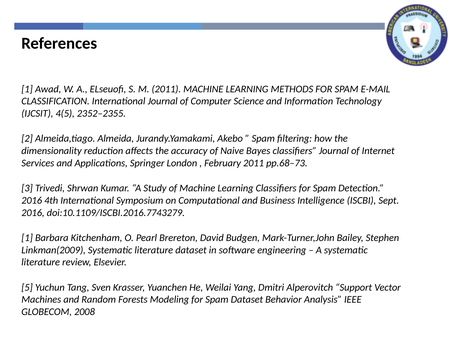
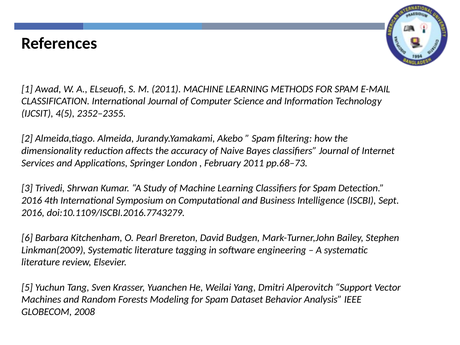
1: 1 -> 6 (27, 238)
literature dataset: dataset -> tagging (191, 250)
